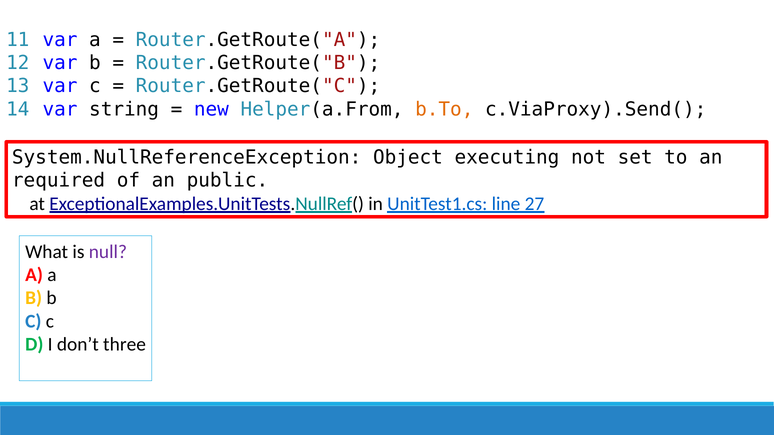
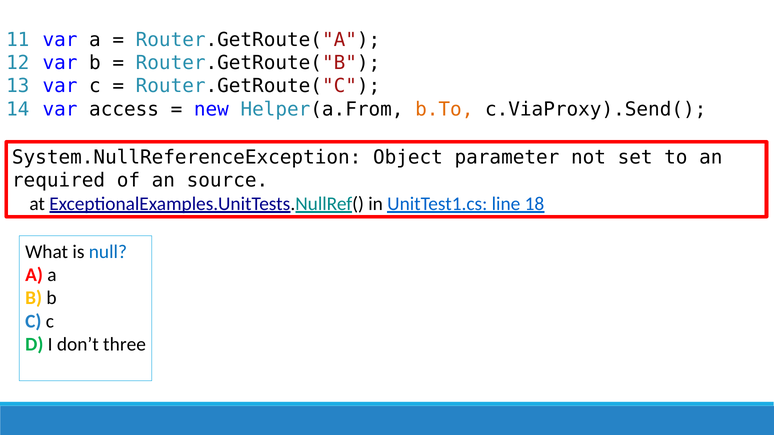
string: string -> access (124, 109)
executing: executing -> parameter (507, 158)
public: public -> source (227, 181)
27: 27 -> 18 (534, 204)
null colour: purple -> blue (108, 252)
